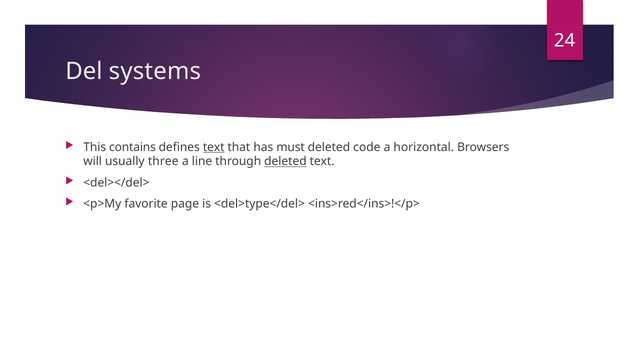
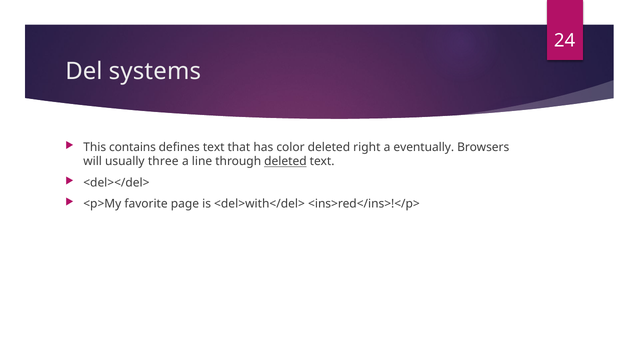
text underline: present -> none (214, 147)
must: must -> color (291, 147)
code: code -> right (367, 147)
horizontal: horizontal -> eventually (424, 147)
<del>type</del>: <del>type</del> -> <del>with</del> (260, 203)
